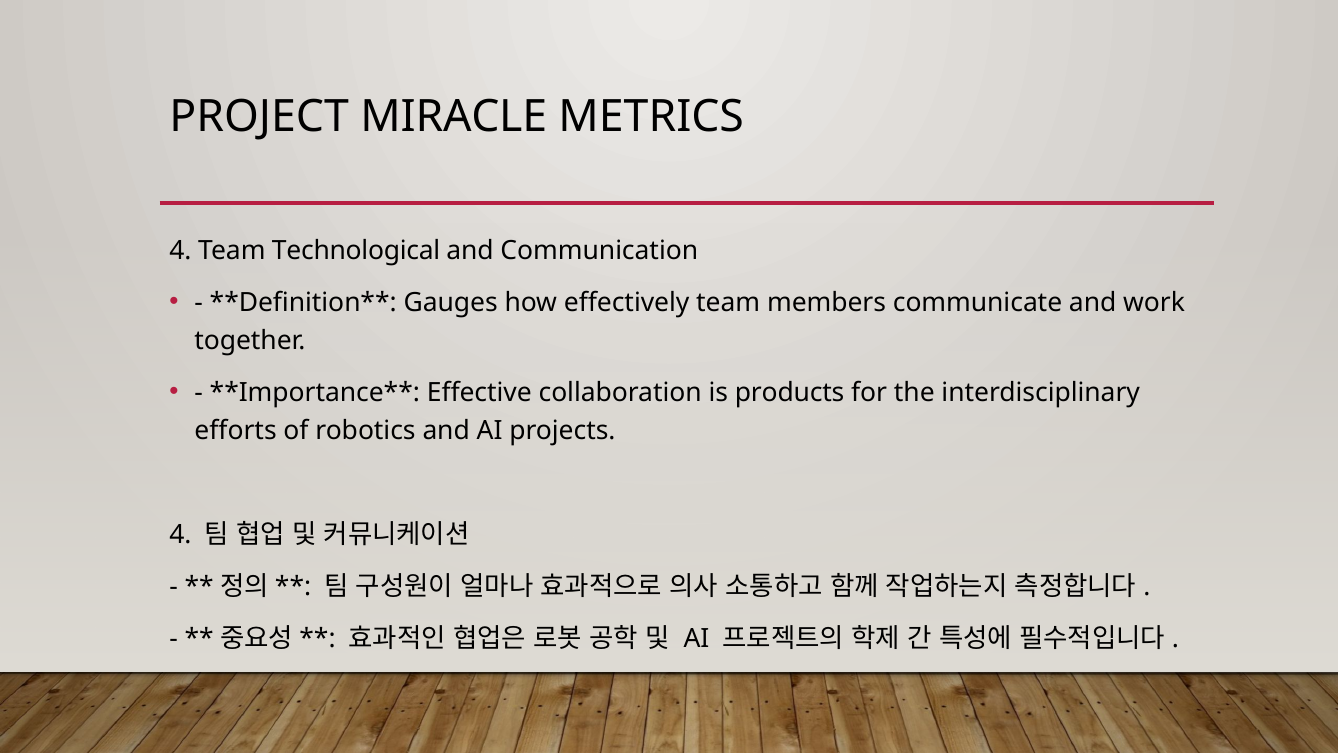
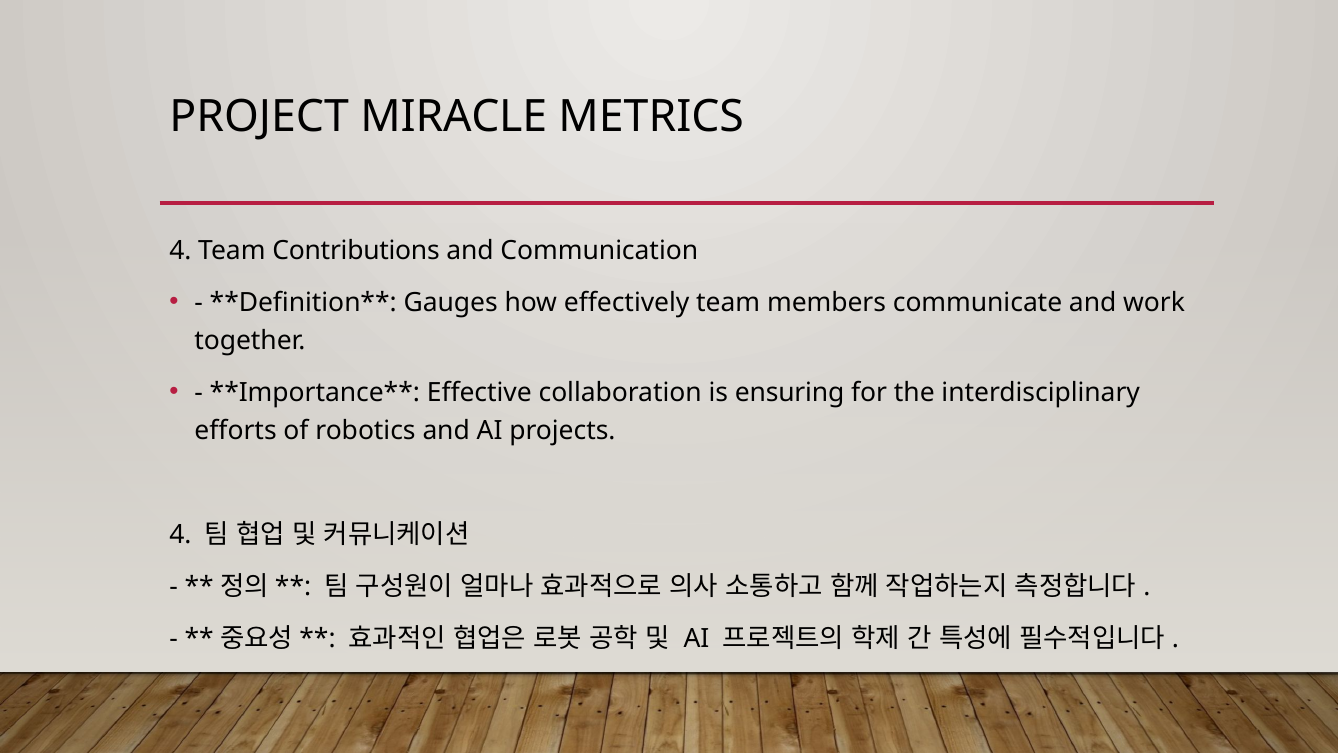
Technological: Technological -> Contributions (356, 250)
products: products -> ensuring (790, 392)
